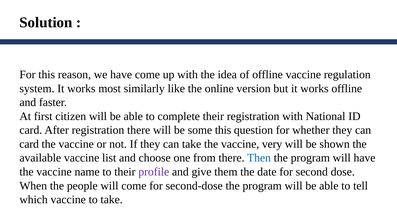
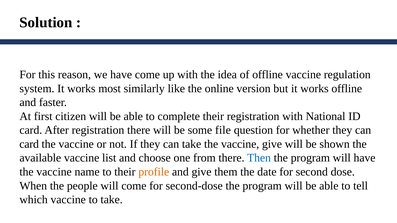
some this: this -> file (223, 130)
vaccine very: very -> give (272, 144)
profile colour: purple -> orange (154, 172)
